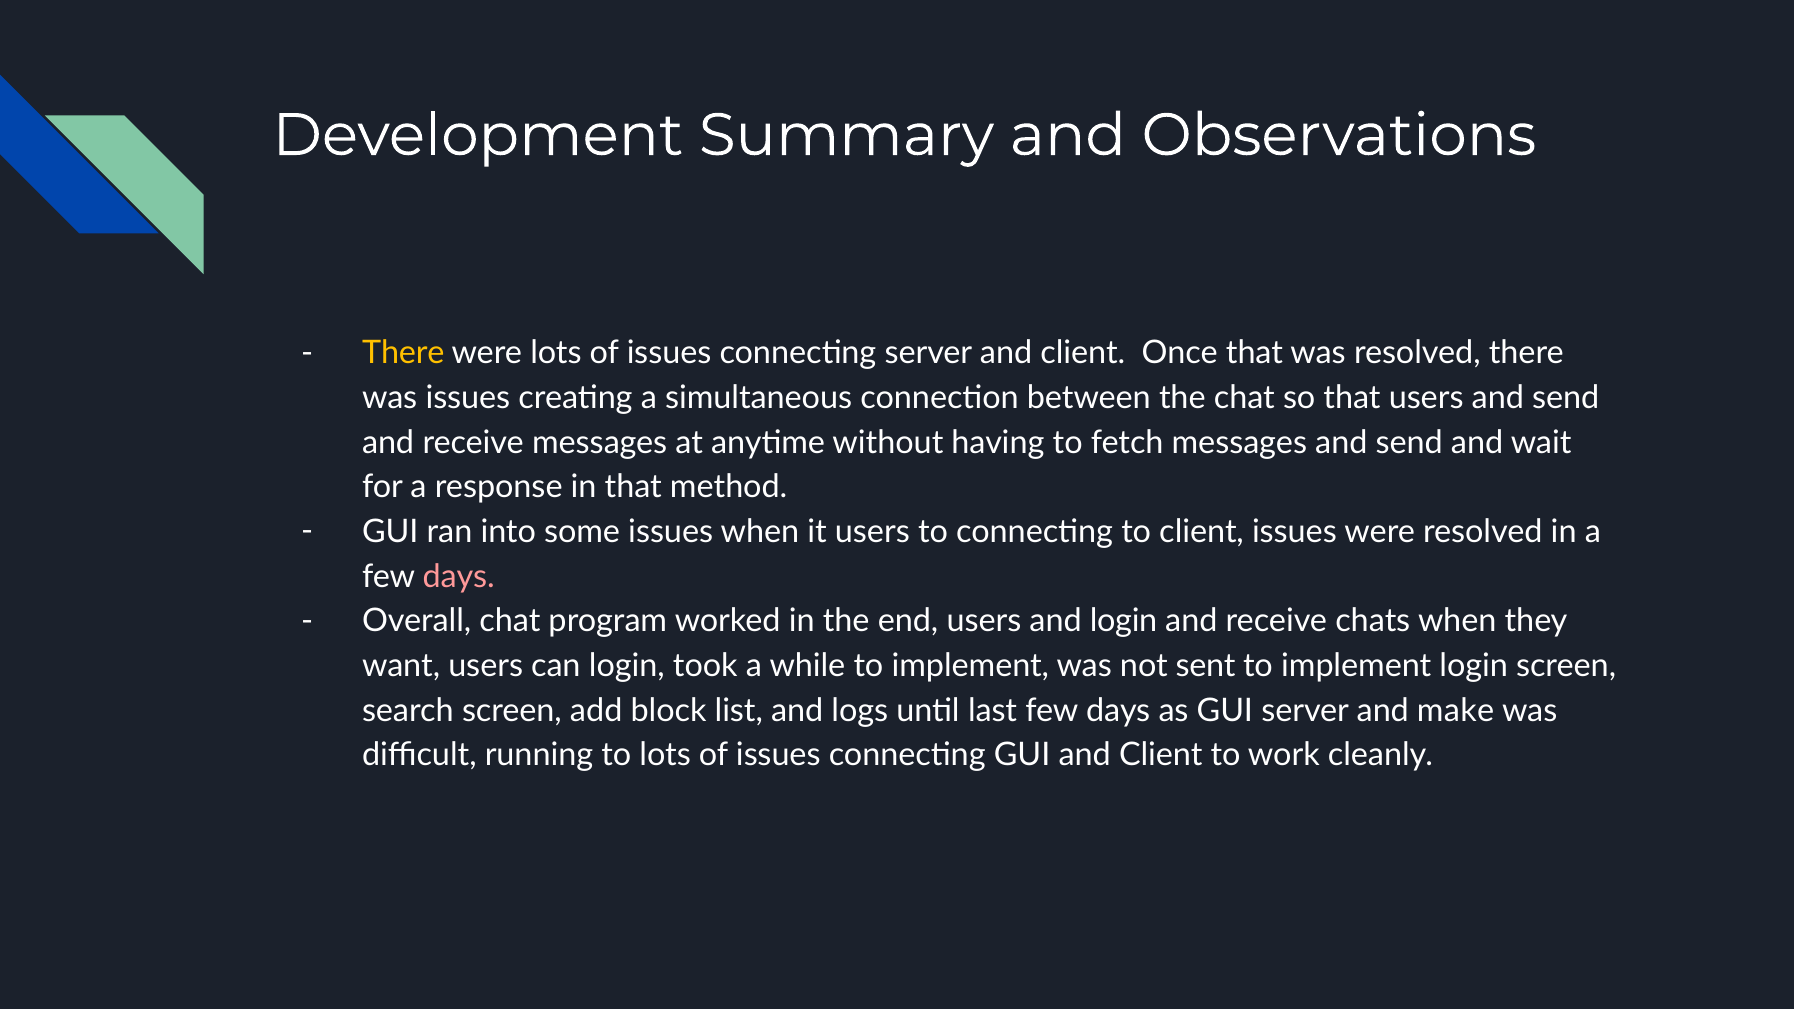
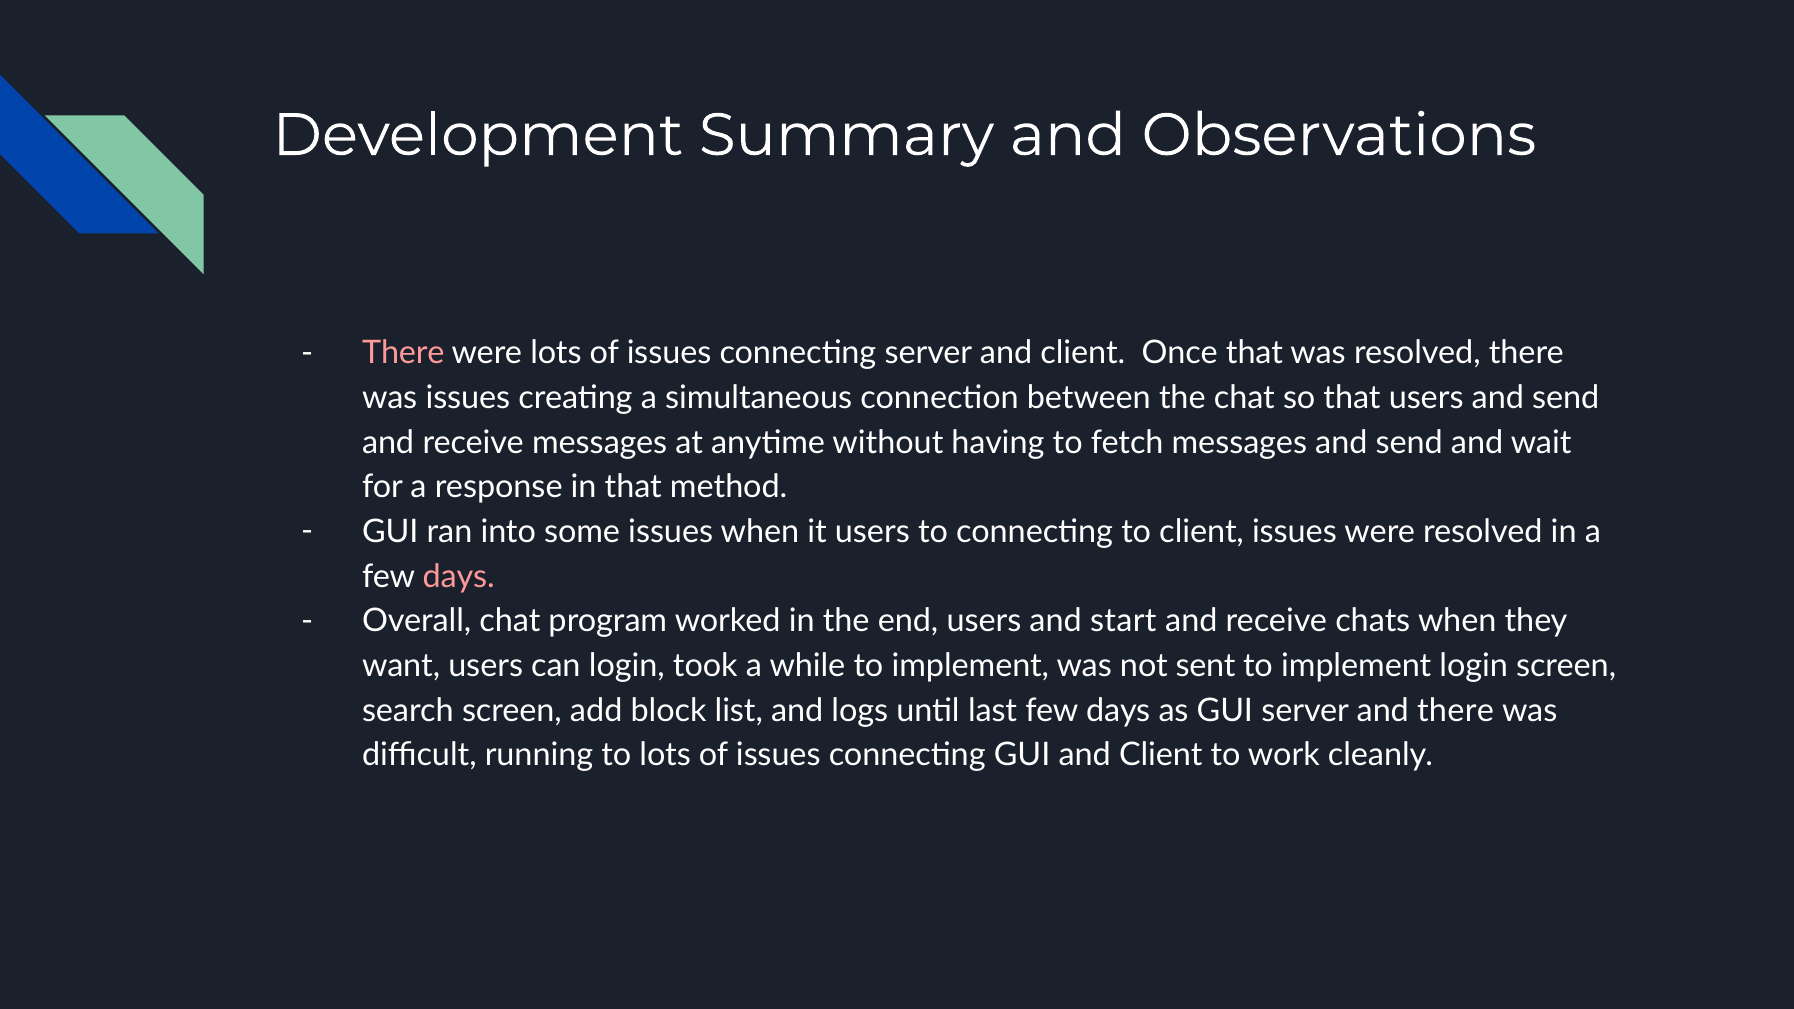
There colour: yellow -> pink (403, 353)
and login: login -> start (1123, 621)
and make: make -> there (1456, 711)
